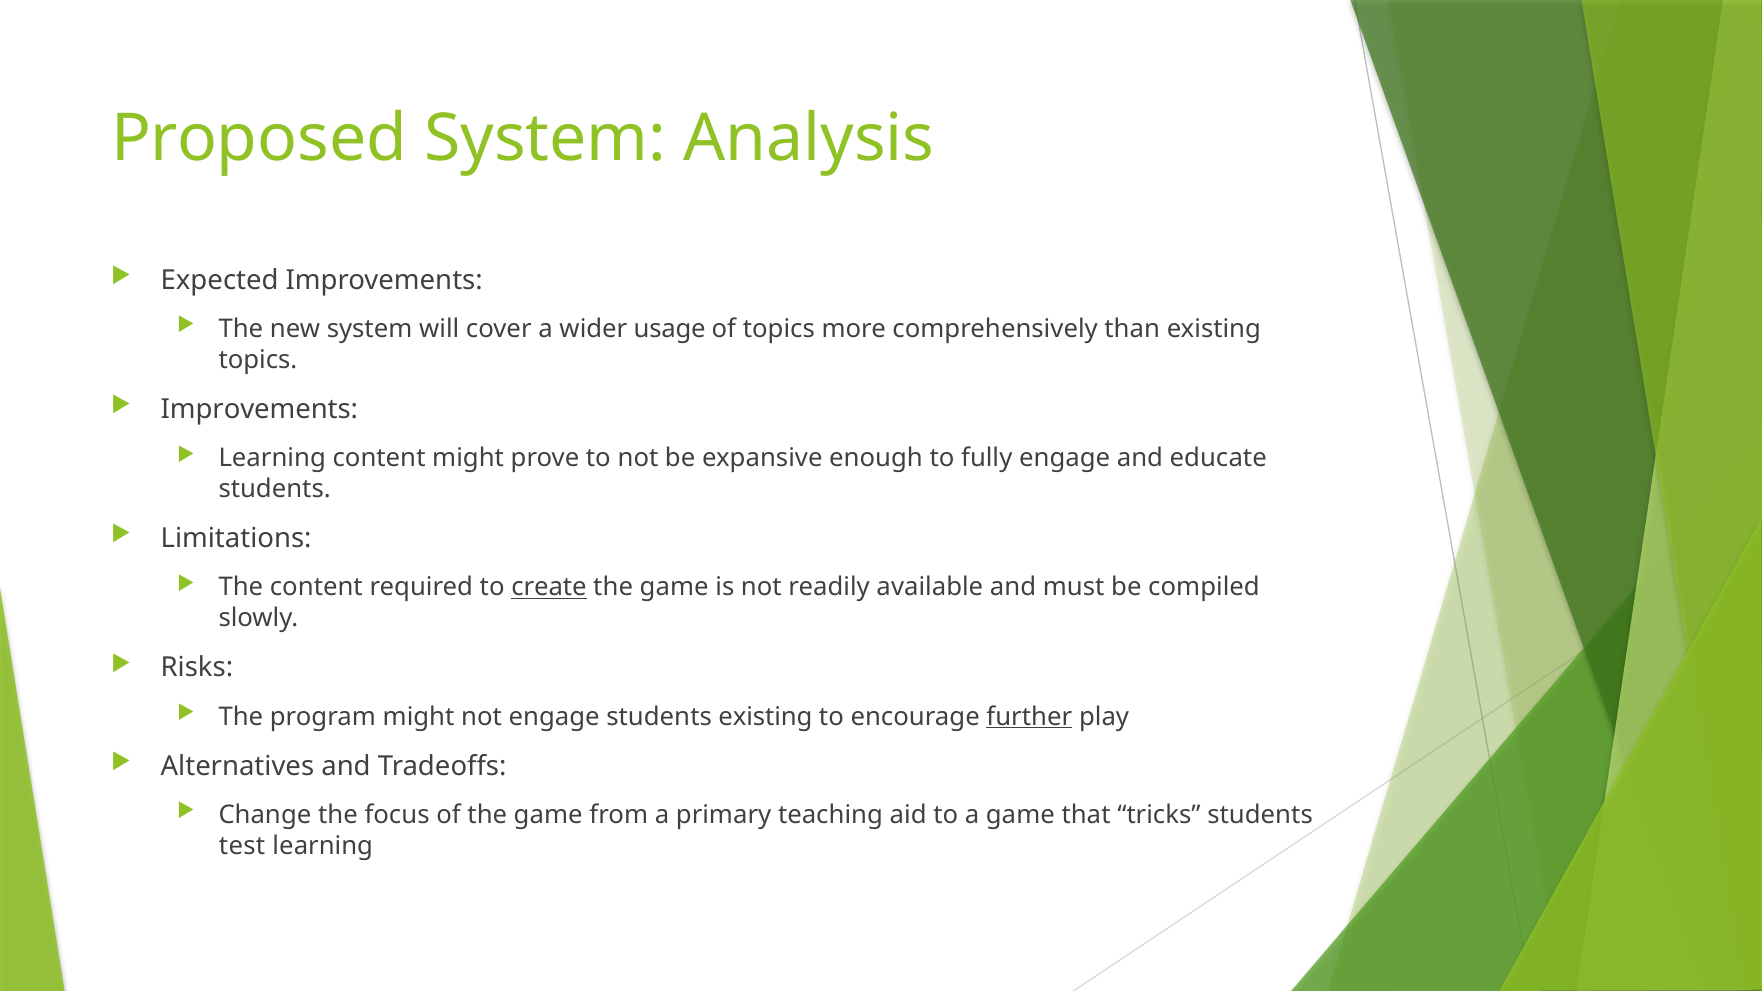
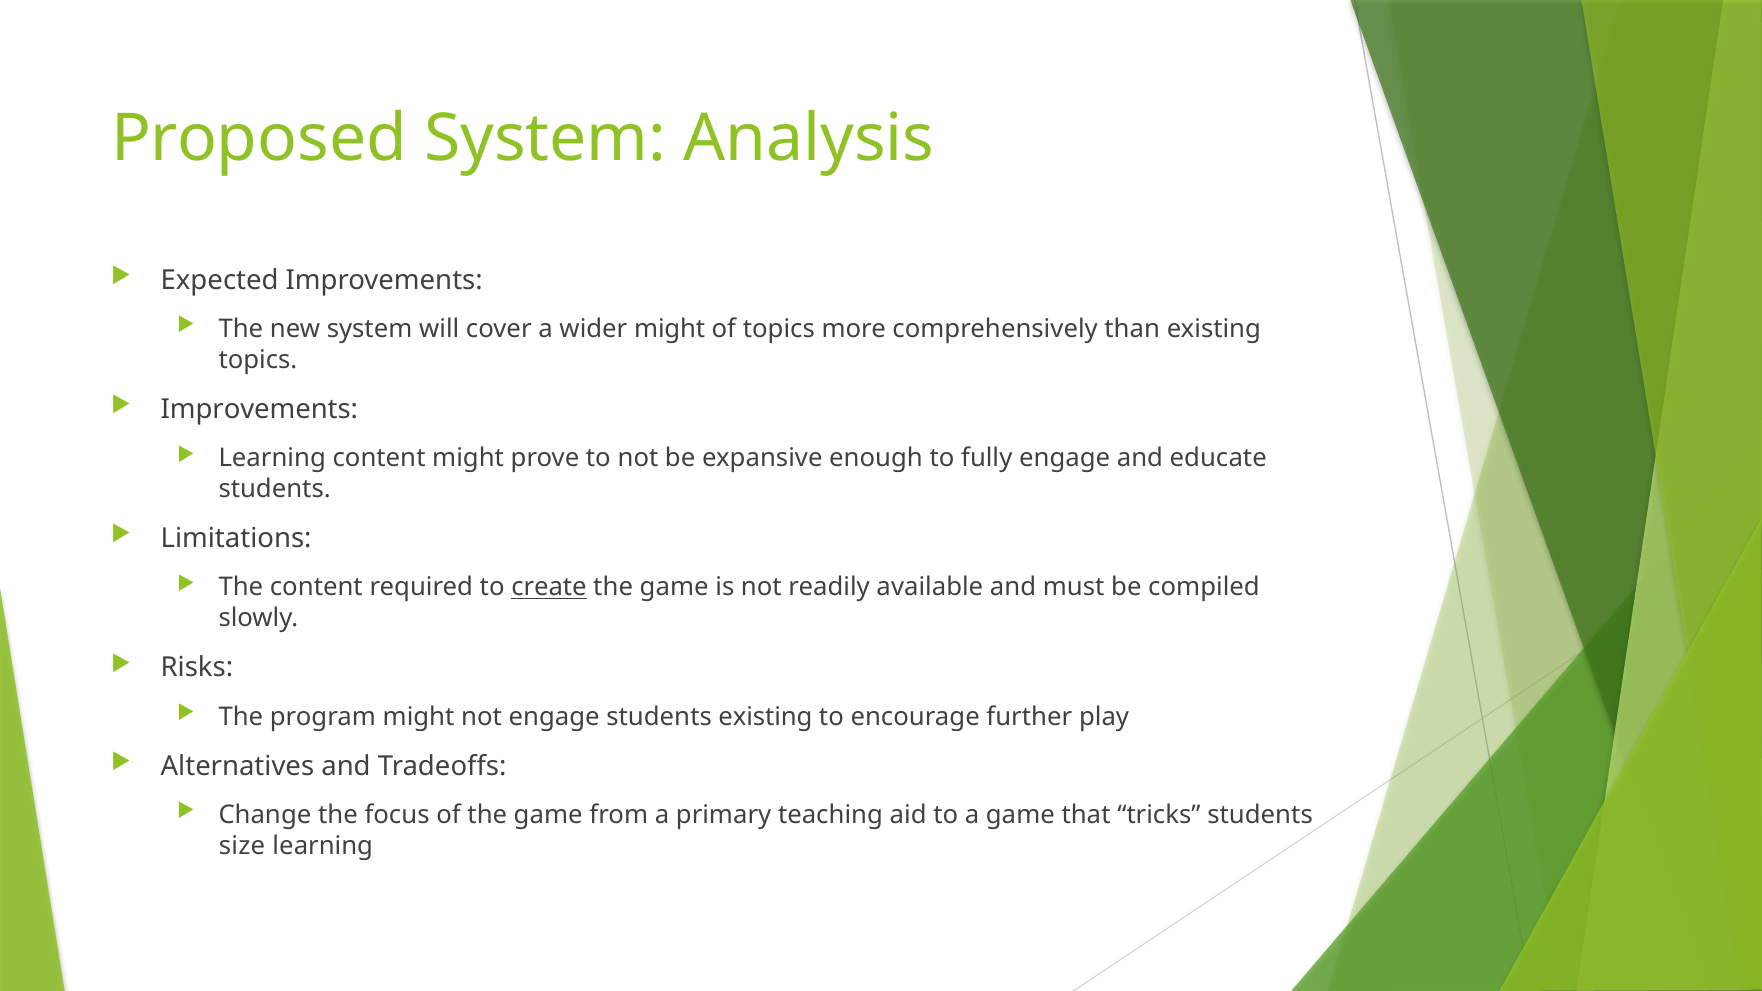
wider usage: usage -> might (670, 329)
further underline: present -> none (1029, 717)
test: test -> size (242, 846)
